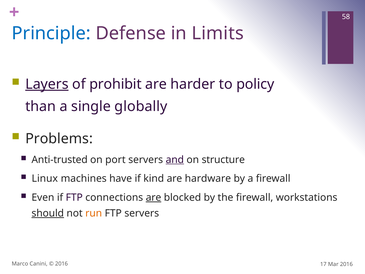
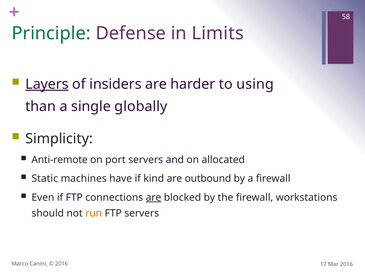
Principle colour: blue -> green (51, 33)
prohibit: prohibit -> insiders (115, 84)
policy: policy -> using (255, 84)
Problems: Problems -> Simplicity (59, 139)
Anti-trusted: Anti-trusted -> Anti-remote (60, 160)
and underline: present -> none (175, 160)
structure: structure -> allocated (223, 160)
Linux: Linux -> Static (45, 178)
hardware: hardware -> outbound (208, 178)
should underline: present -> none (48, 213)
